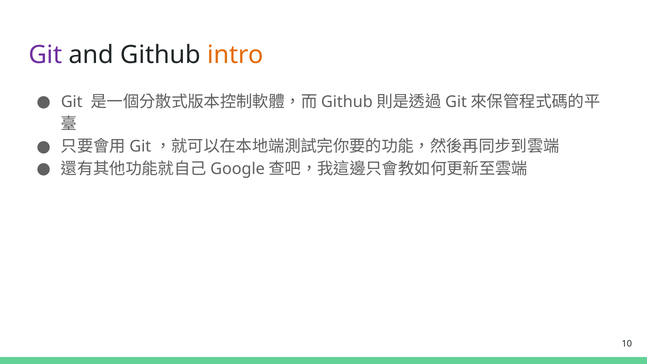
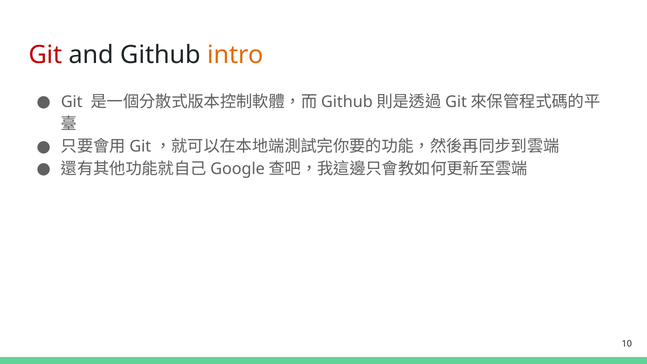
Git colour: purple -> red (45, 55)
